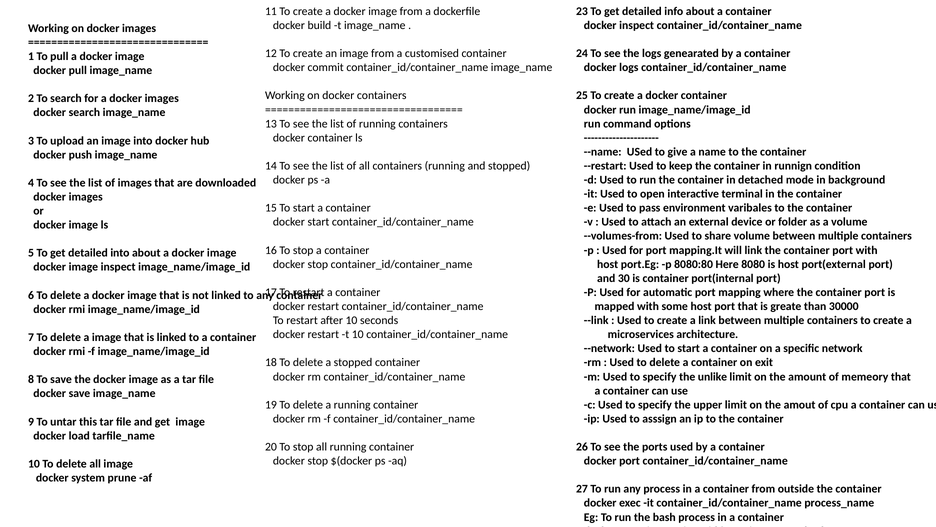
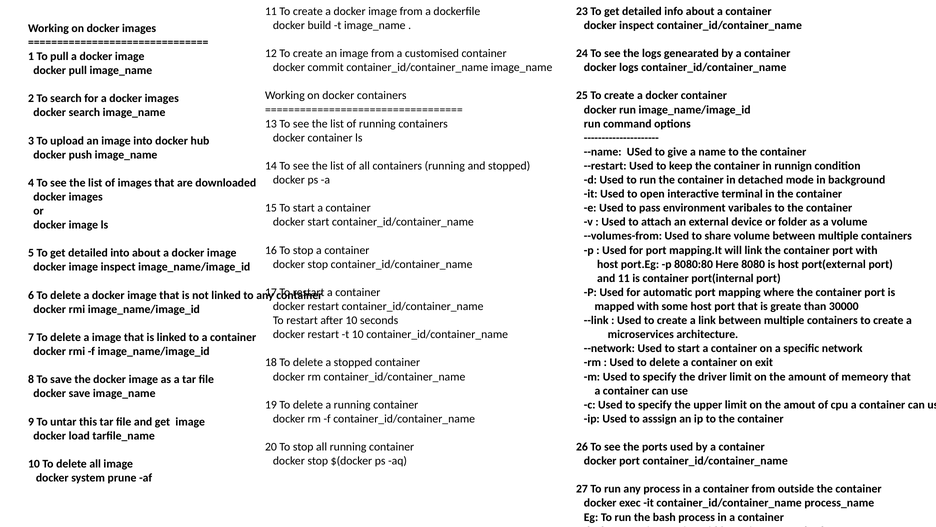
and 30: 30 -> 11 (624, 278)
unlike: unlike -> driver (712, 376)
